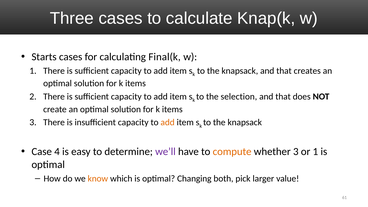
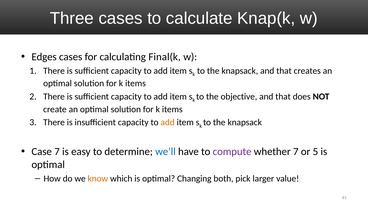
Starts: Starts -> Edges (44, 57)
selection: selection -> objective (239, 97)
Case 4: 4 -> 7 (57, 152)
we’ll colour: purple -> blue (165, 152)
compute colour: orange -> purple (232, 152)
whether 3: 3 -> 7 (296, 152)
or 1: 1 -> 5 (315, 152)
